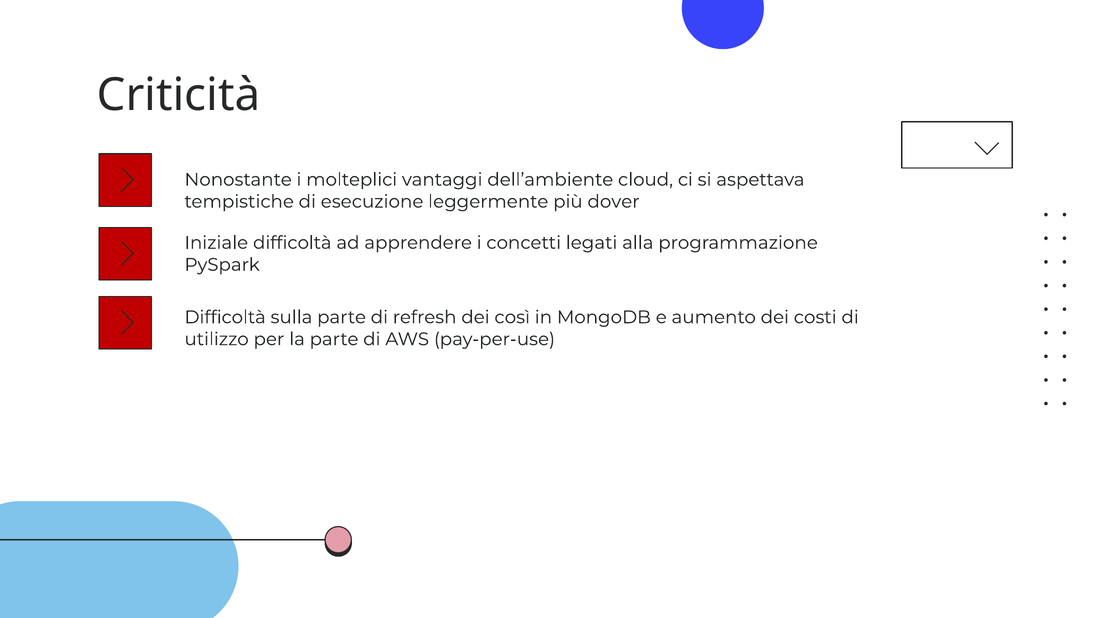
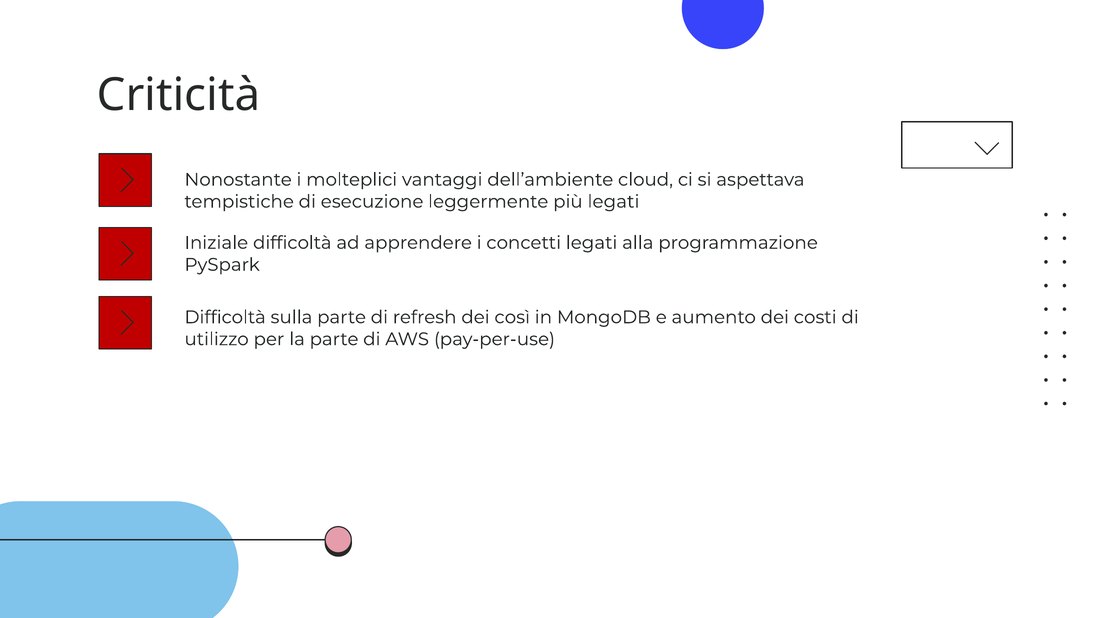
più dover: dover -> legati (613, 202)
